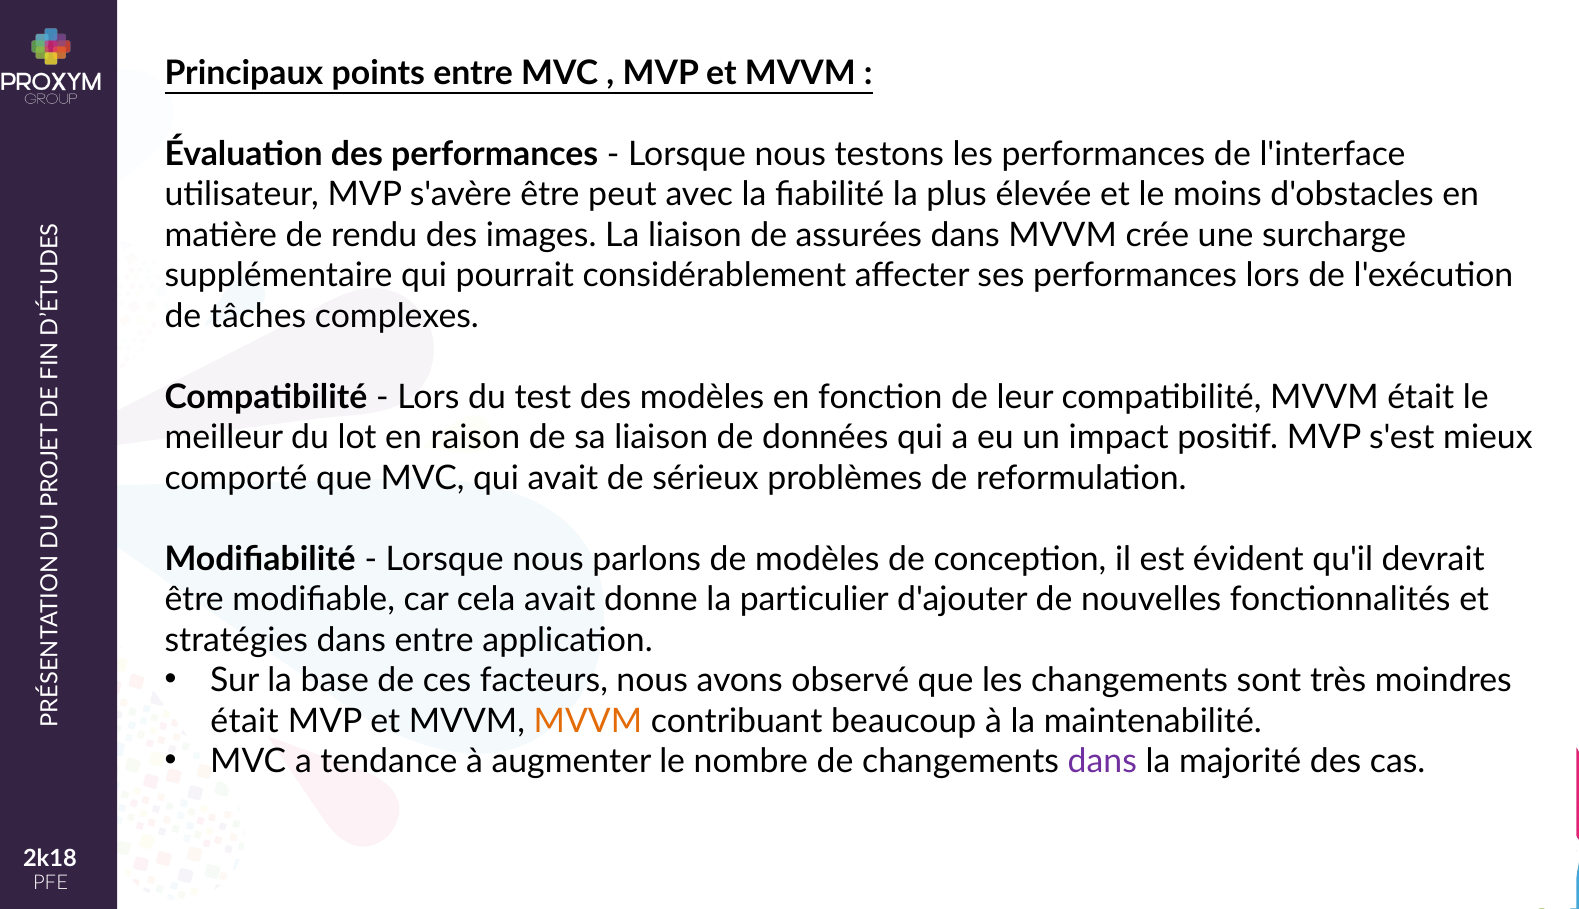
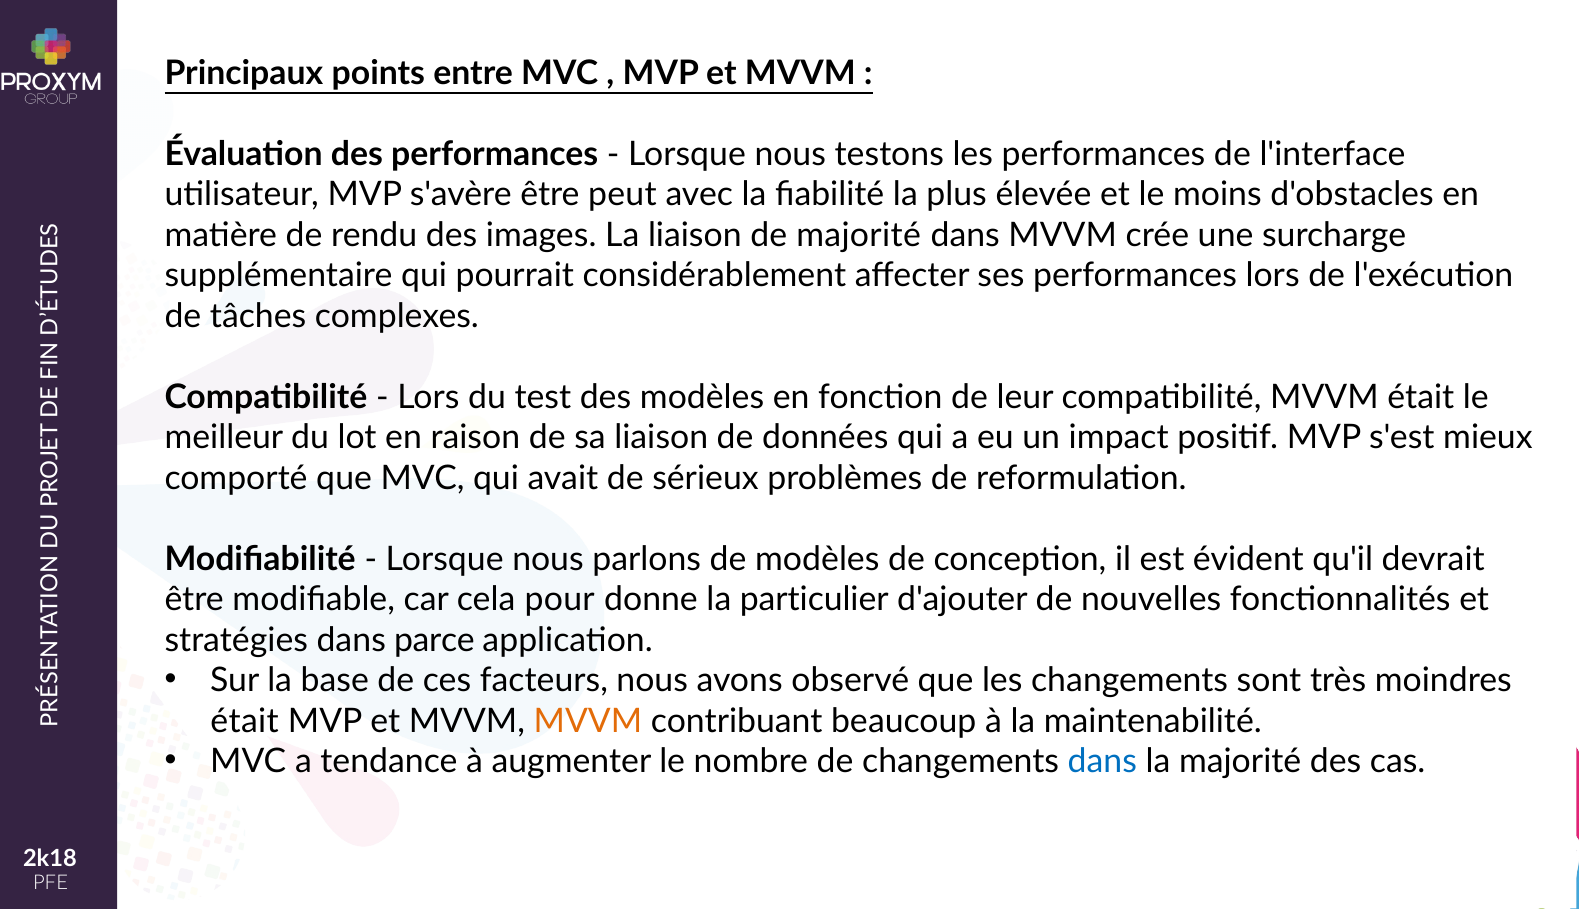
de assurées: assurées -> majorité (859, 235)
cela avait: avait -> pour (560, 600)
dans entre: entre -> parce (434, 640)
dans colour: purple -> blue (1102, 762)
